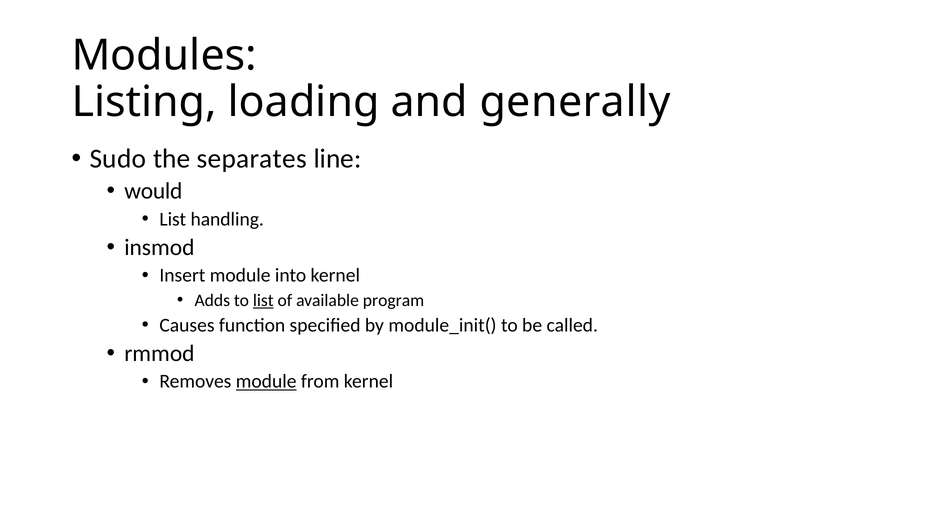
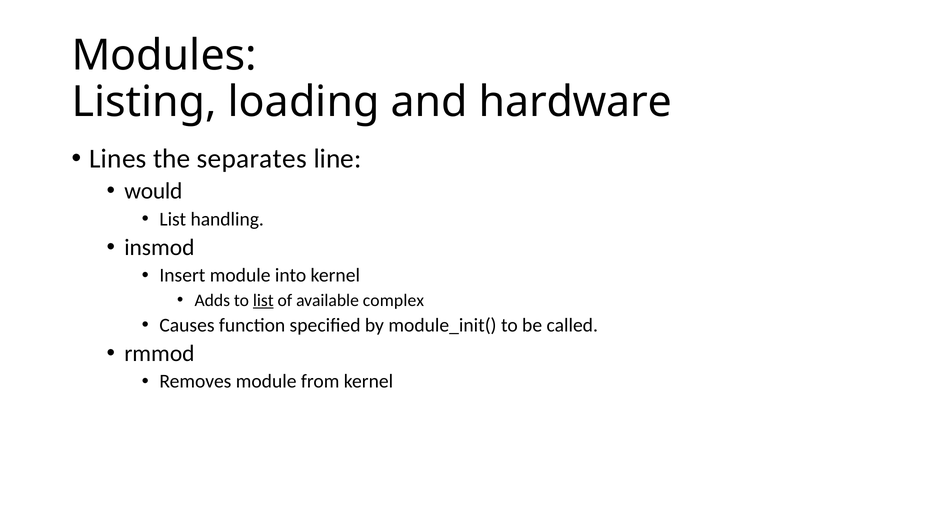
generally: generally -> hardware (575, 102)
Sudo: Sudo -> Lines (118, 159)
program: program -> complex (393, 300)
module underline: present -> none (266, 381)
